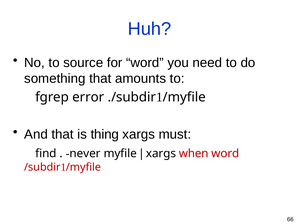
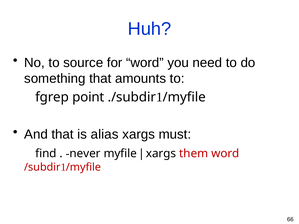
error: error -> point (88, 97)
thing: thing -> alias (105, 135)
when: when -> them (194, 154)
